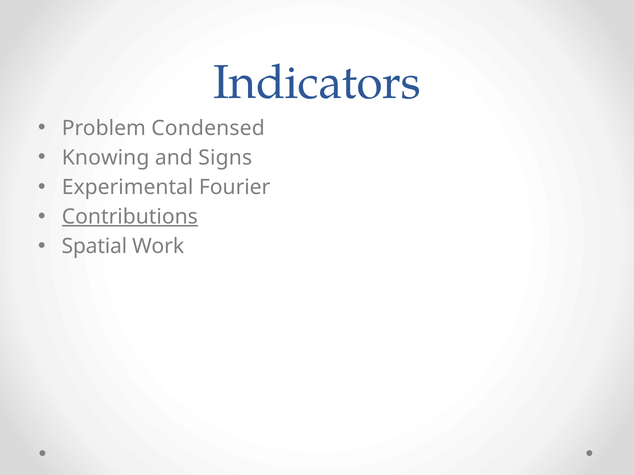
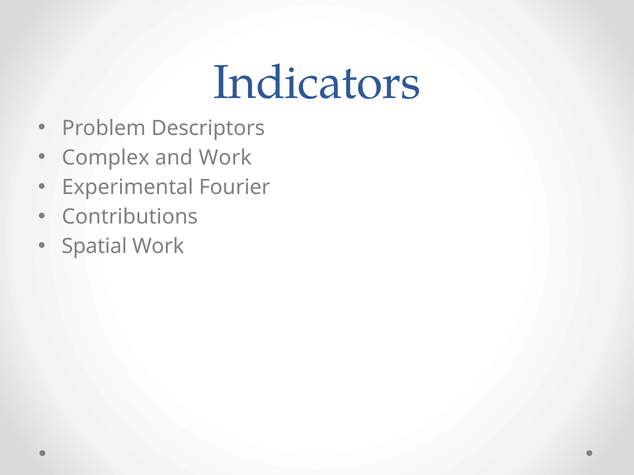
Condensed: Condensed -> Descriptors (208, 128)
Knowing: Knowing -> Complex (106, 158)
and Signs: Signs -> Work (225, 158)
Contributions underline: present -> none (130, 217)
